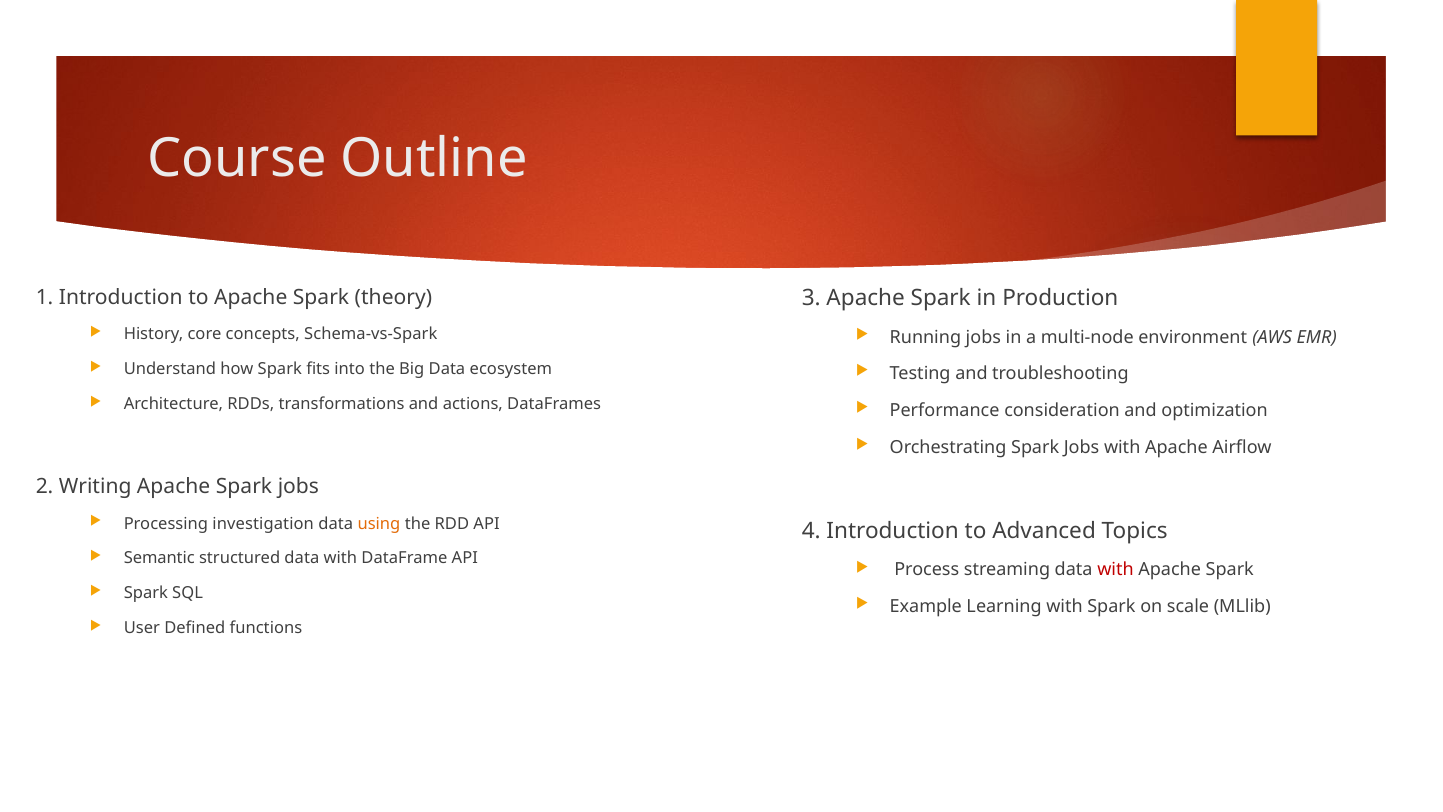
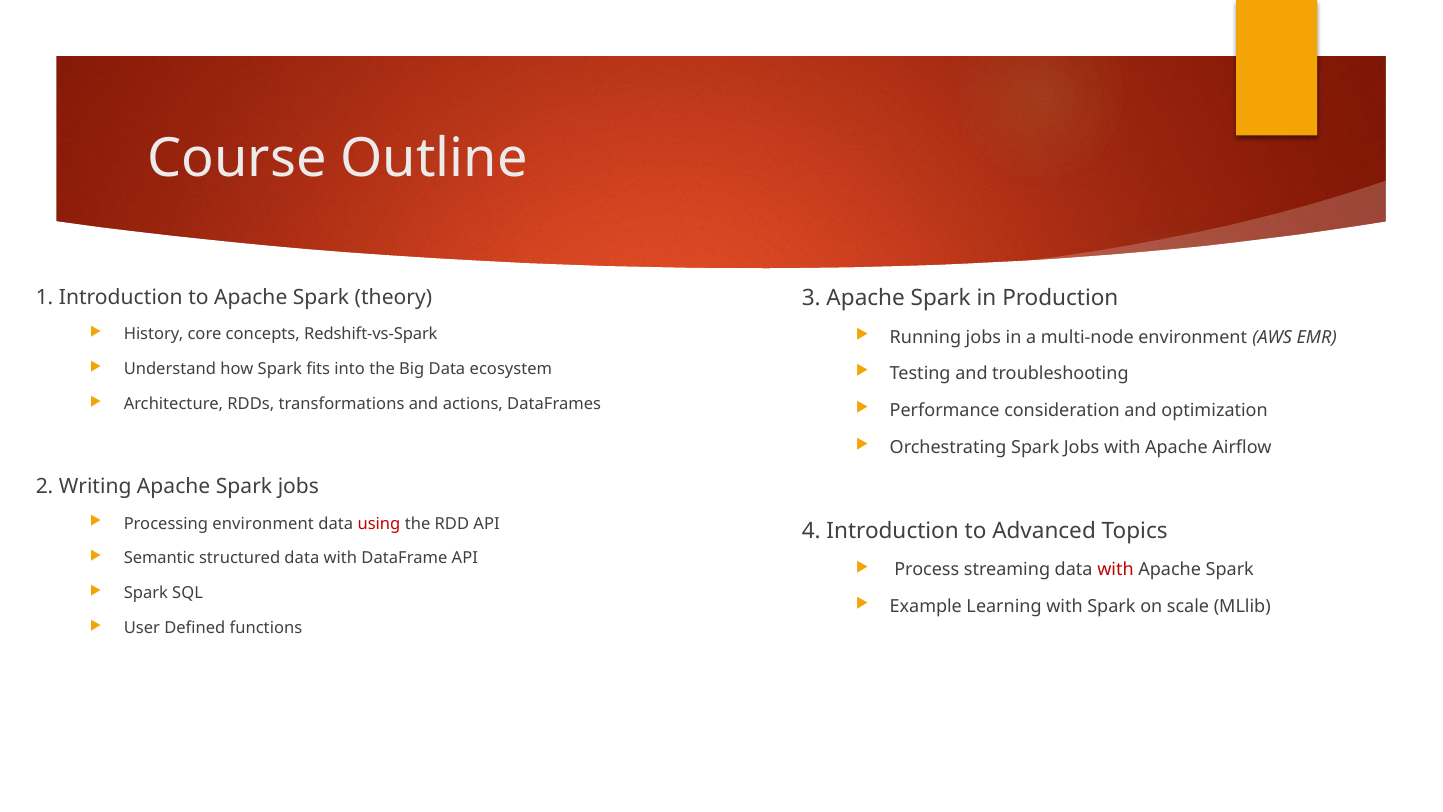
Schema-vs-Spark: Schema-vs-Spark -> Redshift-vs-Spark (371, 334)
Processing investigation: investigation -> environment (263, 523)
using colour: orange -> red (379, 523)
